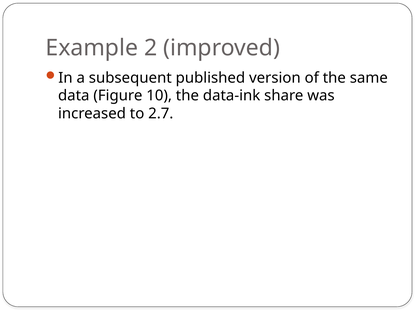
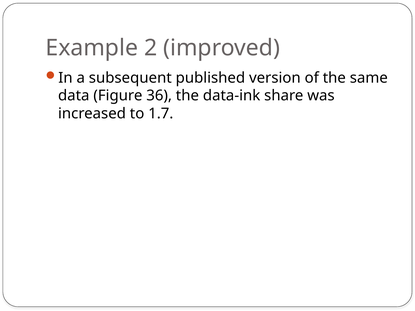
10: 10 -> 36 (159, 96)
2.7: 2.7 -> 1.7 (161, 114)
